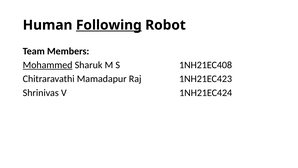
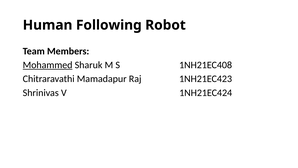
Following underline: present -> none (109, 25)
